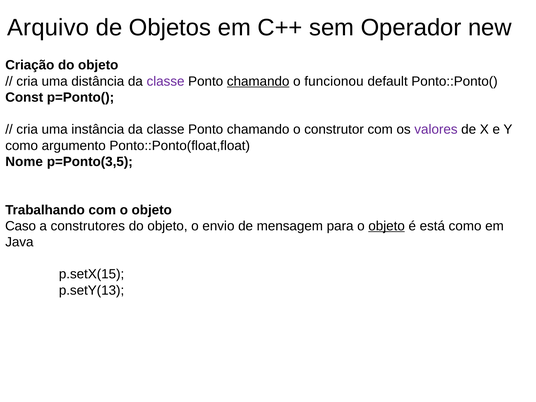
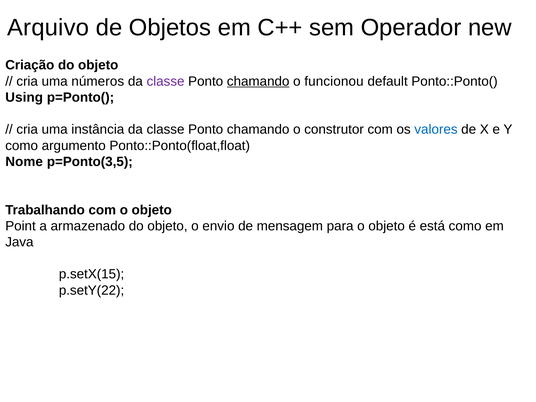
distância: distância -> números (98, 81)
Const: Const -> Using (24, 97)
valores colour: purple -> blue (436, 130)
Caso: Caso -> Point (20, 226)
construtores: construtores -> armazenado (88, 226)
objeto underline: present -> none (387, 226)
p.setY(13: p.setY(13 -> p.setY(22 (92, 290)
